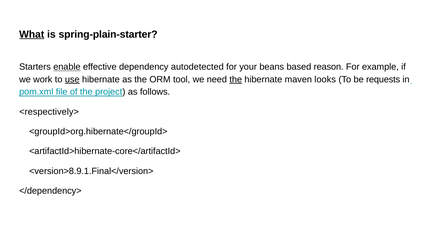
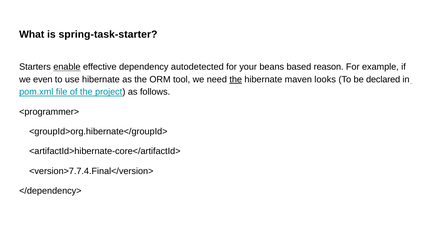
What underline: present -> none (32, 34)
spring-plain-starter: spring-plain-starter -> spring-task-starter (108, 34)
work: work -> even (43, 79)
use underline: present -> none (72, 79)
requests: requests -> declared (383, 79)
<respectively>: <respectively> -> <programmer> (49, 112)
<version>8.9.1.Final</version>: <version>8.9.1.Final</version> -> <version>7.7.4.Final</version> (91, 171)
